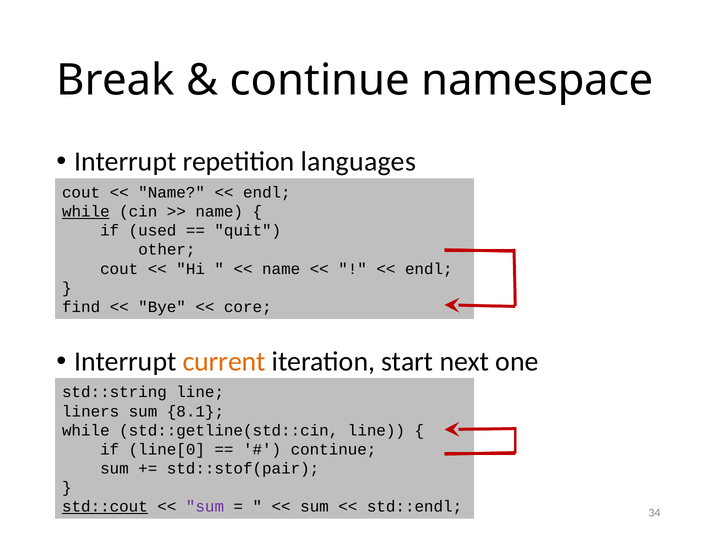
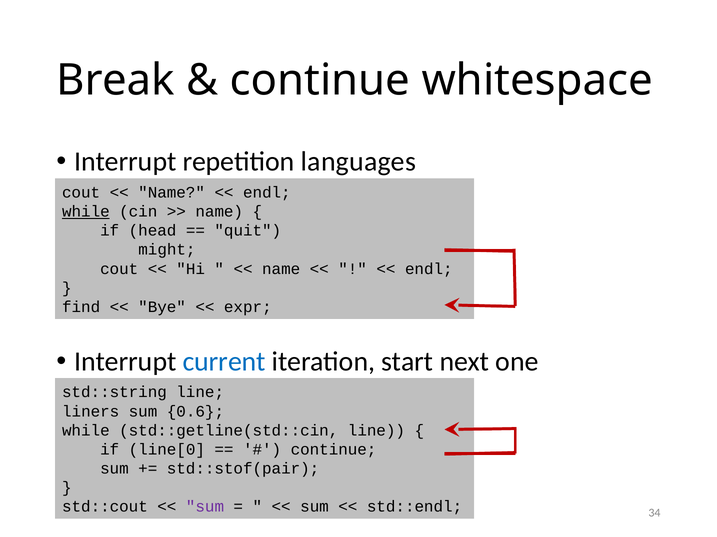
namespace: namespace -> whitespace (537, 80)
used: used -> head (153, 231)
other: other -> might (167, 250)
core: core -> expr (248, 307)
current colour: orange -> blue (224, 362)
8.1: 8.1 -> 0.6 (195, 412)
std::cout underline: present -> none (105, 507)
